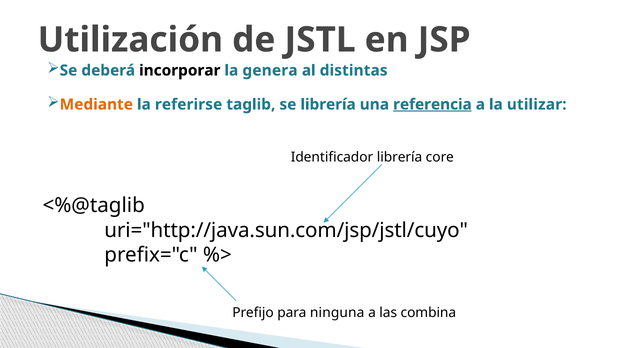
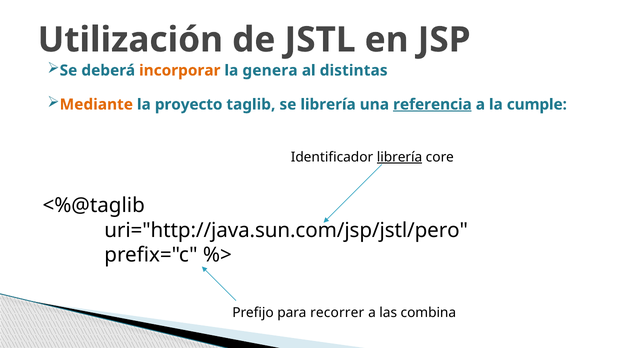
incorporar colour: black -> orange (180, 70)
referirse: referirse -> proyecto (189, 104)
utilizar: utilizar -> cumple (537, 104)
librería underline: none -> present (400, 157)
uri="http://java.sun.com/jsp/jstl/cuyo: uri="http://java.sun.com/jsp/jstl/cuyo -> uri="http://java.sun.com/jsp/jstl/pero (286, 230)
ninguna: ninguna -> recorrer (337, 313)
